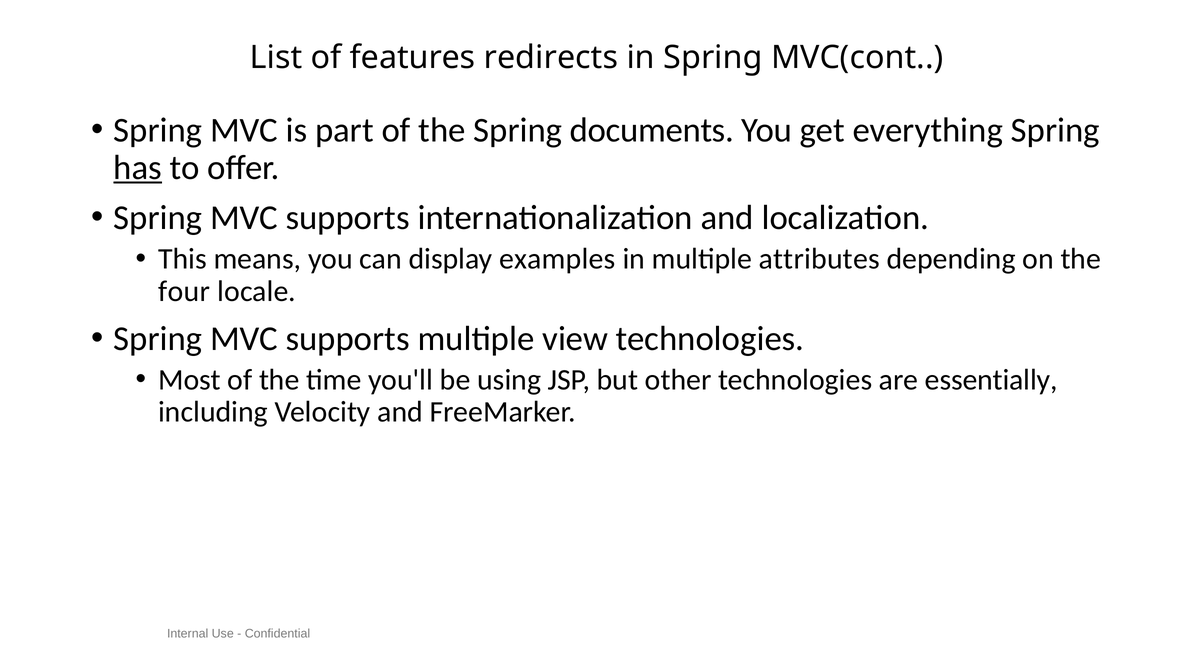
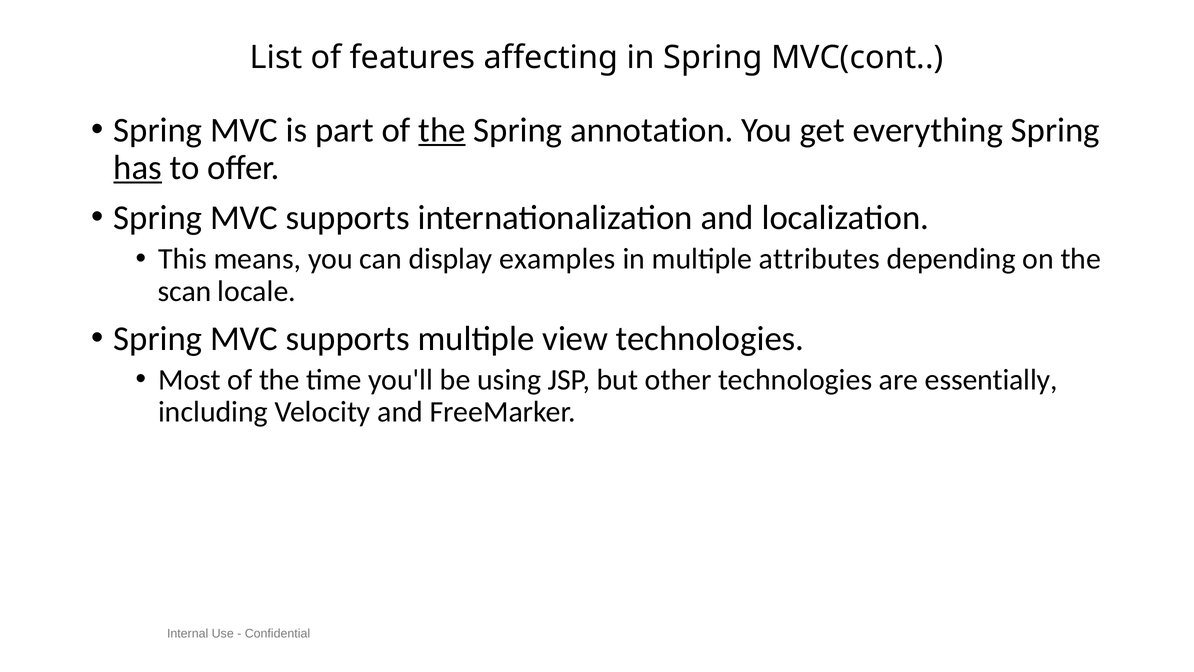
redirects: redirects -> affecting (551, 57)
the underline: none -> present (442, 130)
documents: documents -> annotation (652, 130)
four: four -> scan (185, 291)
